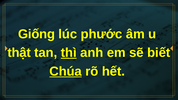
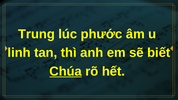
Giống: Giống -> Trung (36, 34)
thật: thật -> linh (19, 53)
thì underline: present -> none (69, 53)
